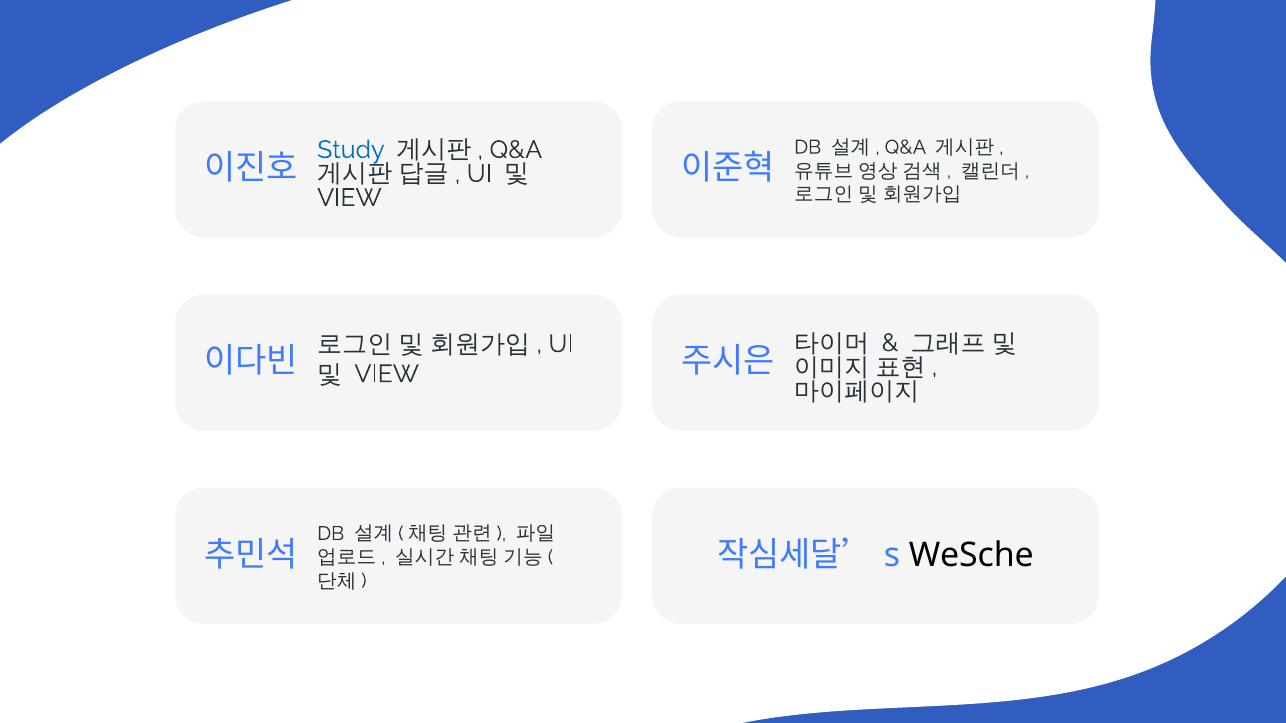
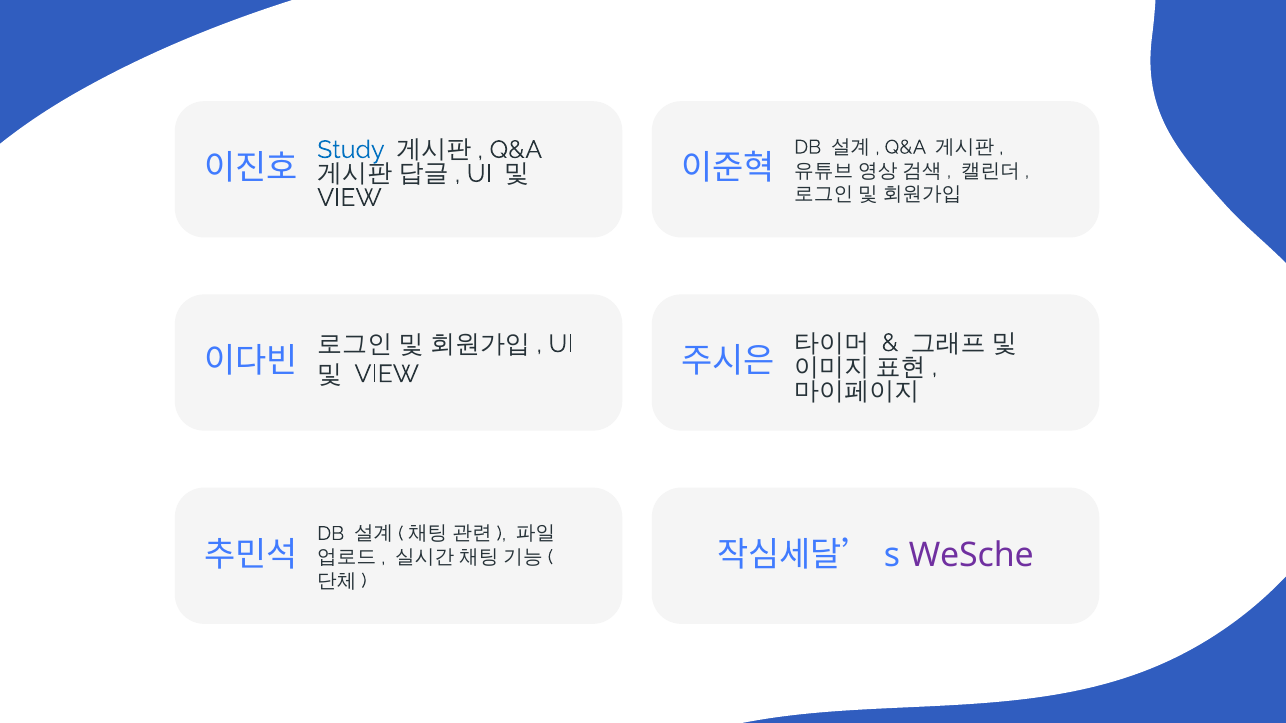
WeSche colour: black -> purple (971, 555)
